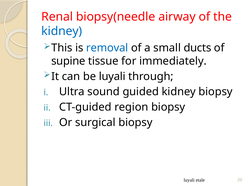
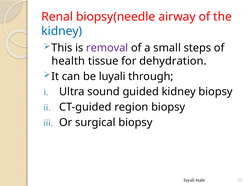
removal colour: blue -> purple (107, 48)
ducts: ducts -> steps (197, 48)
supine: supine -> health (68, 61)
immediately: immediately -> dehydration (173, 61)
